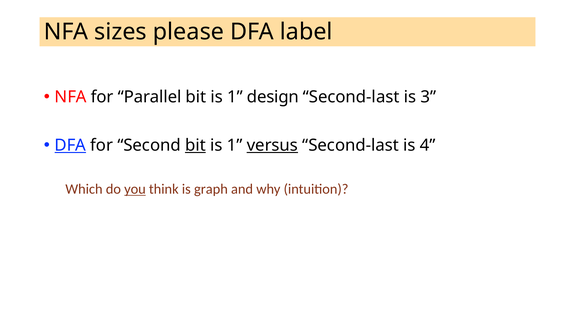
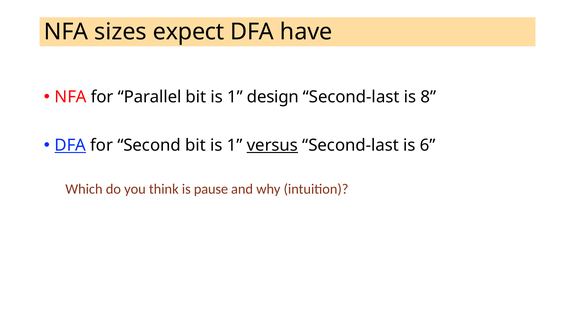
please: please -> expect (189, 32)
label: label -> have (306, 32)
3: 3 -> 8 (428, 97)
bit underline: present -> none (195, 145)
4: 4 -> 6 (428, 145)
you underline: present -> none (135, 189)
graph: graph -> pause (211, 189)
